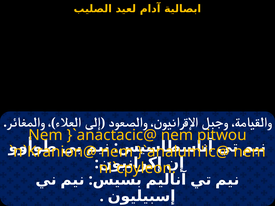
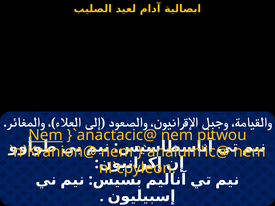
Nem underline: none -> present (45, 135)
